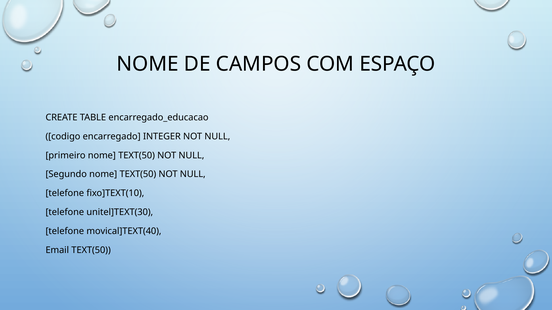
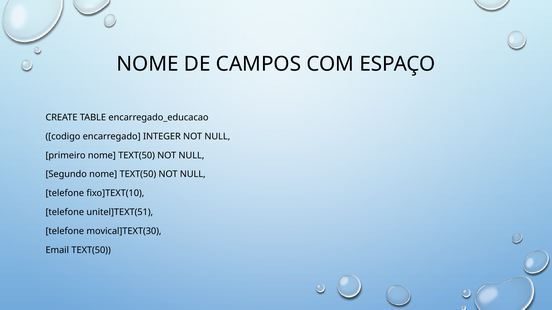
unitel]TEXT(30: unitel]TEXT(30 -> unitel]TEXT(51 (120, 213)
movical]TEXT(40: movical]TEXT(40 -> movical]TEXT(30 (124, 232)
